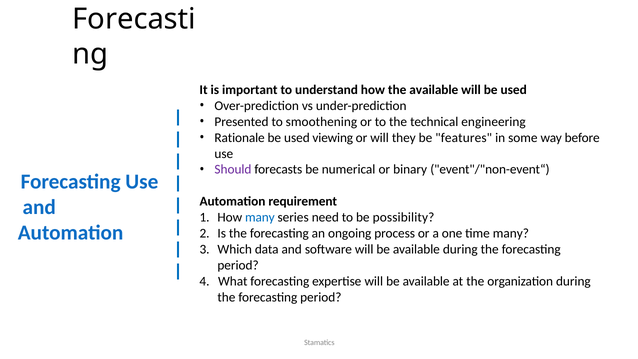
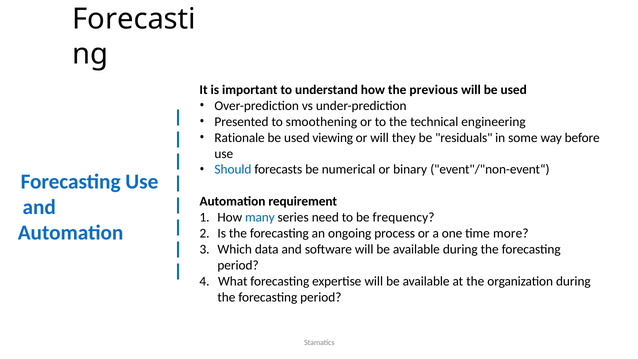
the available: available -> previous (434, 90)
features: features -> residuals (464, 138)
Should colour: purple -> blue (233, 170)
possibility: possibility -> frequency (404, 217)
time many: many -> more (511, 233)
